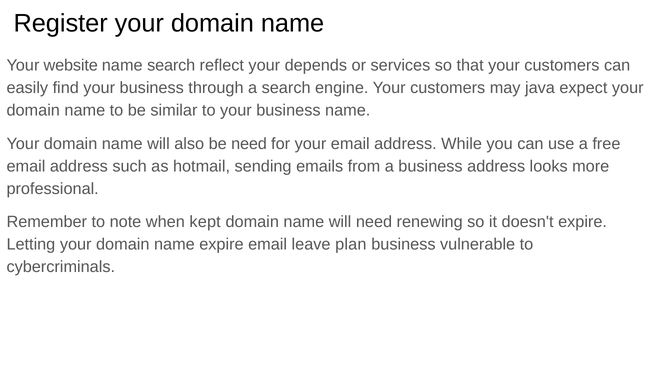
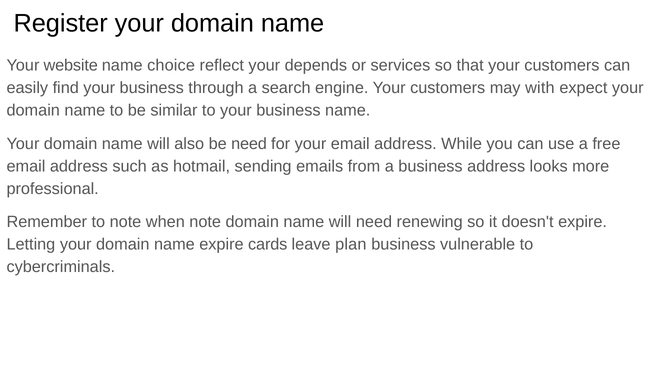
name search: search -> choice (171, 65)
java: java -> with (540, 88)
when kept: kept -> note (205, 222)
expire email: email -> cards (268, 244)
